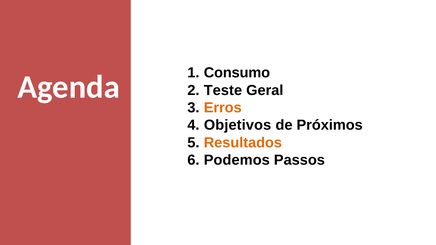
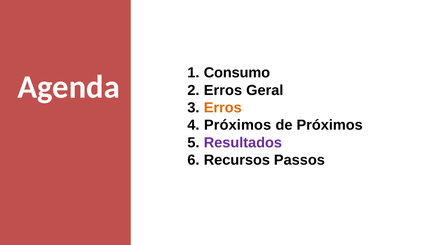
Teste: Teste -> Erros (223, 90)
Objetivos: Objetivos -> Próximos (238, 125)
Resultados colour: orange -> purple (243, 143)
Podemos: Podemos -> Recursos (237, 160)
